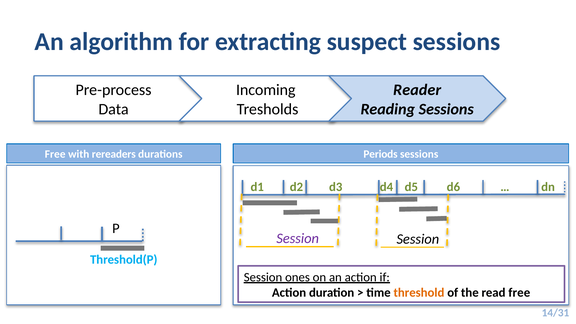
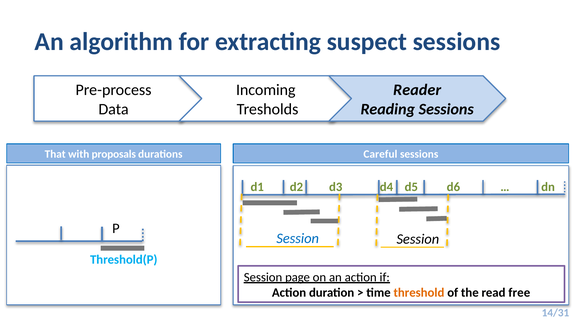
Free: Free -> That (55, 154)
rereaders: rereaders -> proposals (114, 154)
Periods: Periods -> Careful (380, 154)
Session colour: purple -> blue (298, 239)
ones: ones -> page (298, 277)
